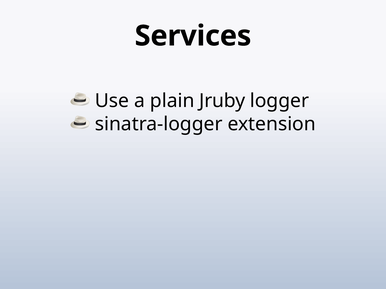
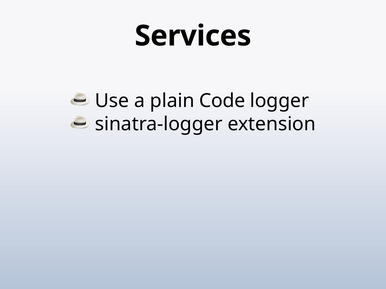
Jruby: Jruby -> Code (222, 101)
